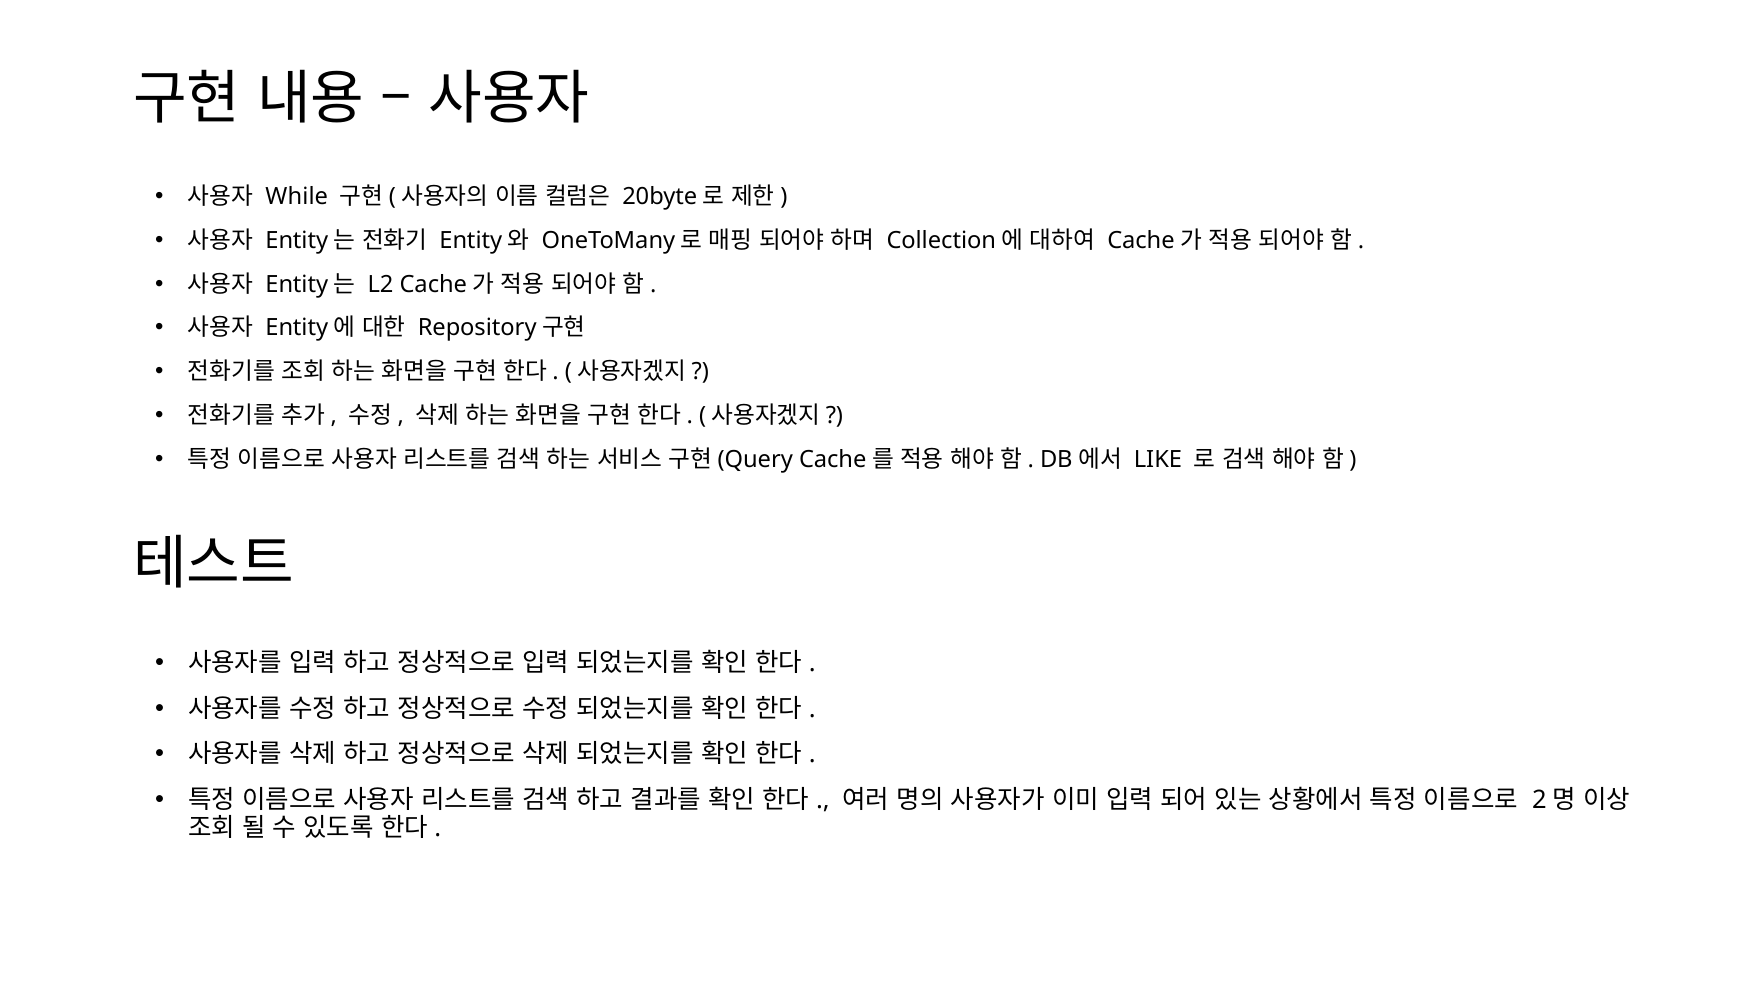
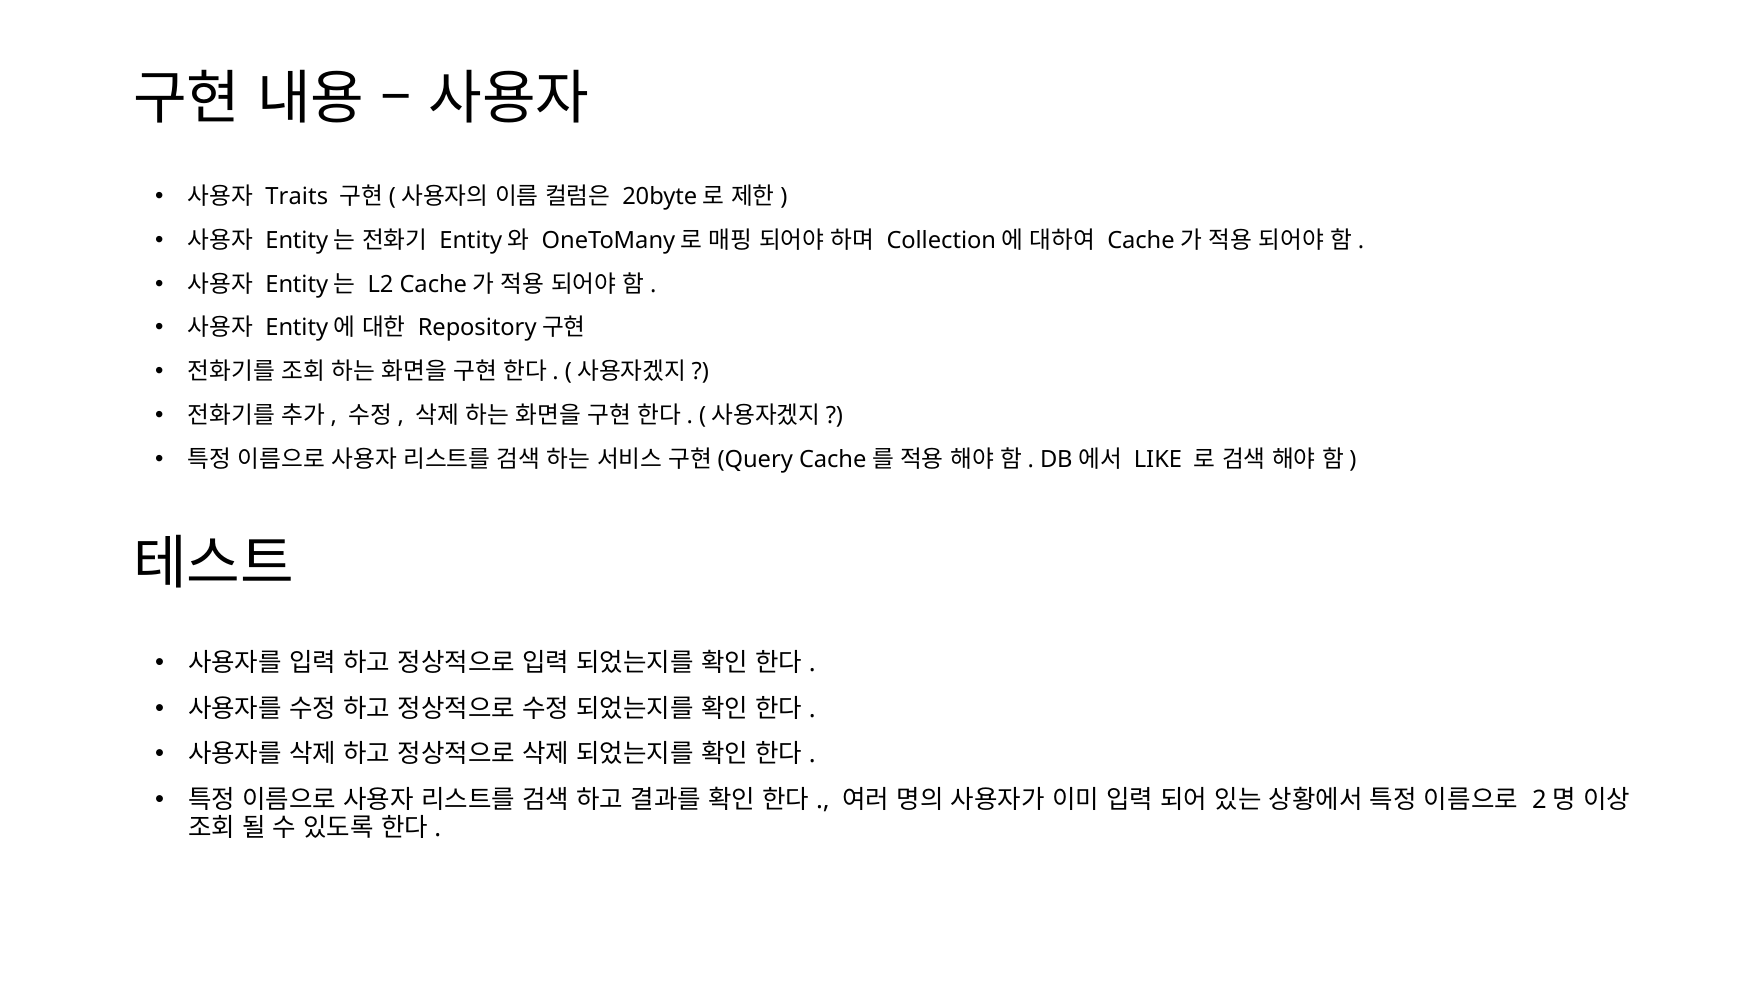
While: While -> Traits (297, 196)
